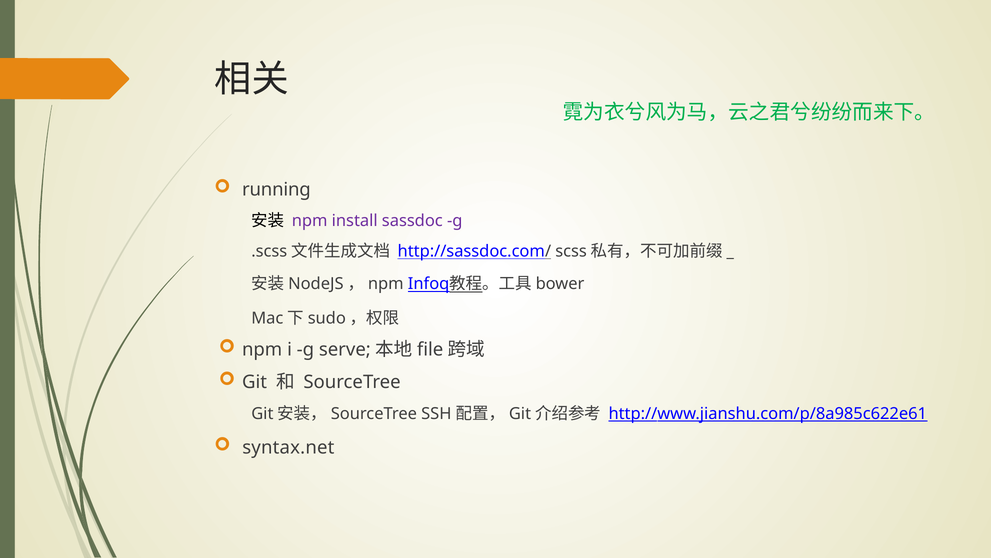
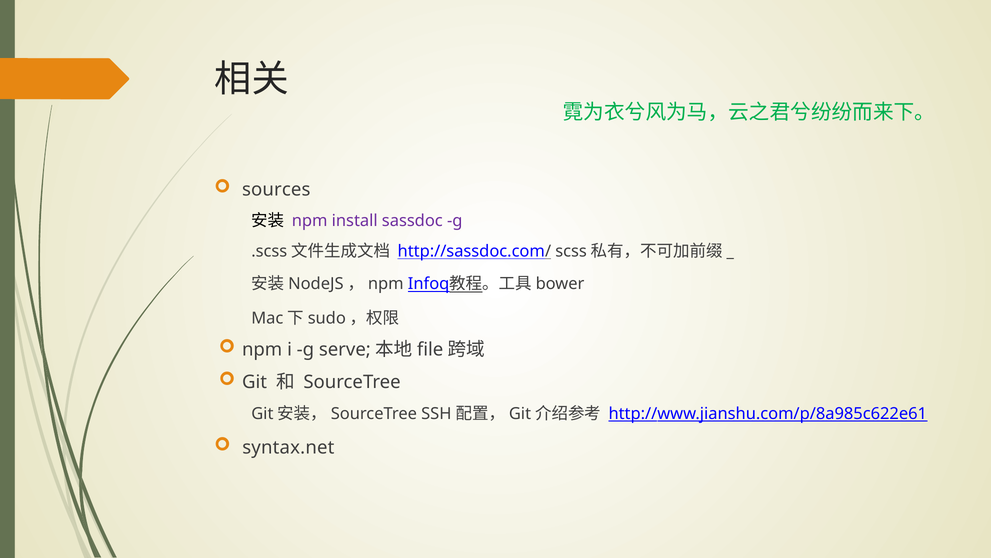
running: running -> sources (276, 190)
